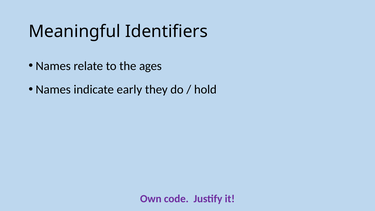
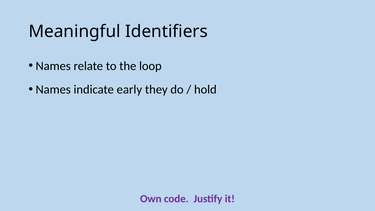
ages: ages -> loop (150, 66)
